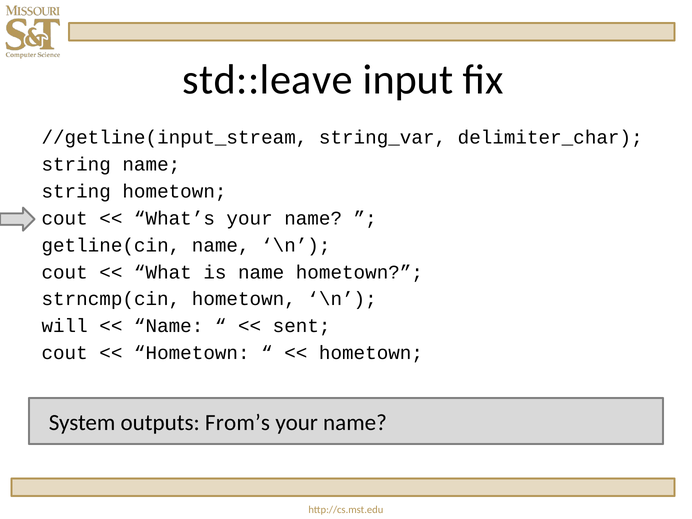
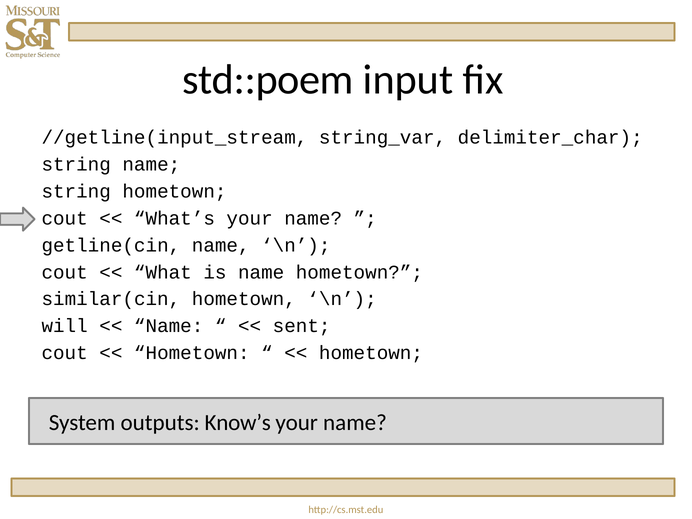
std::leave: std::leave -> std::poem (268, 80)
strncmp(cin: strncmp(cin -> similar(cin (111, 299)
From’s: From’s -> Know’s (238, 423)
